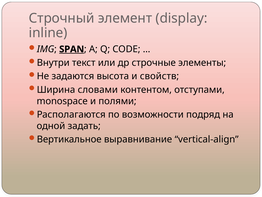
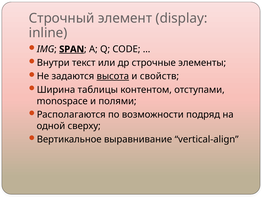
высота underline: none -> present (113, 76)
словами: словами -> таблицы (98, 89)
задать: задать -> сверху (84, 126)
